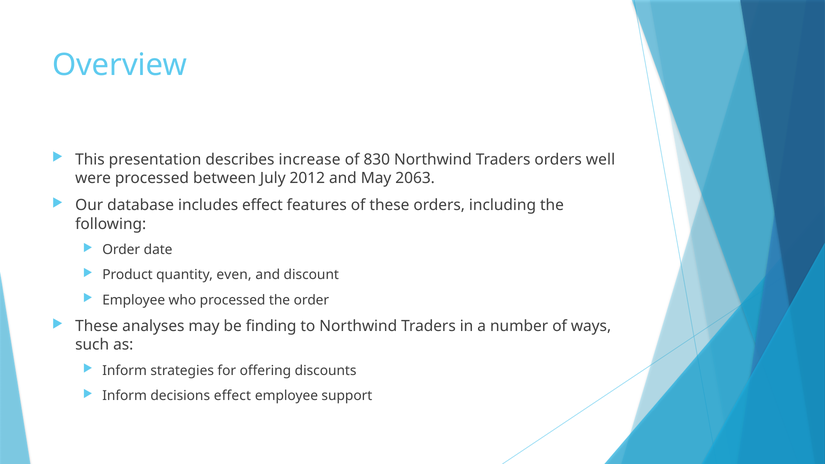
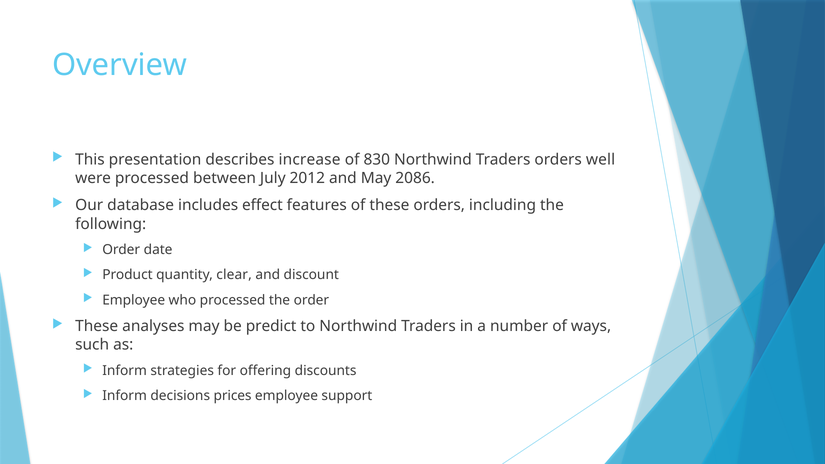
2063: 2063 -> 2086 (415, 178)
even: even -> clear (234, 275)
finding: finding -> predict (271, 326)
decisions effect: effect -> prices (233, 396)
